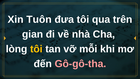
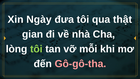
Tuôn: Tuôn -> Ngày (39, 19)
trên: trên -> thật (123, 19)
tôi colour: yellow -> light green (36, 49)
